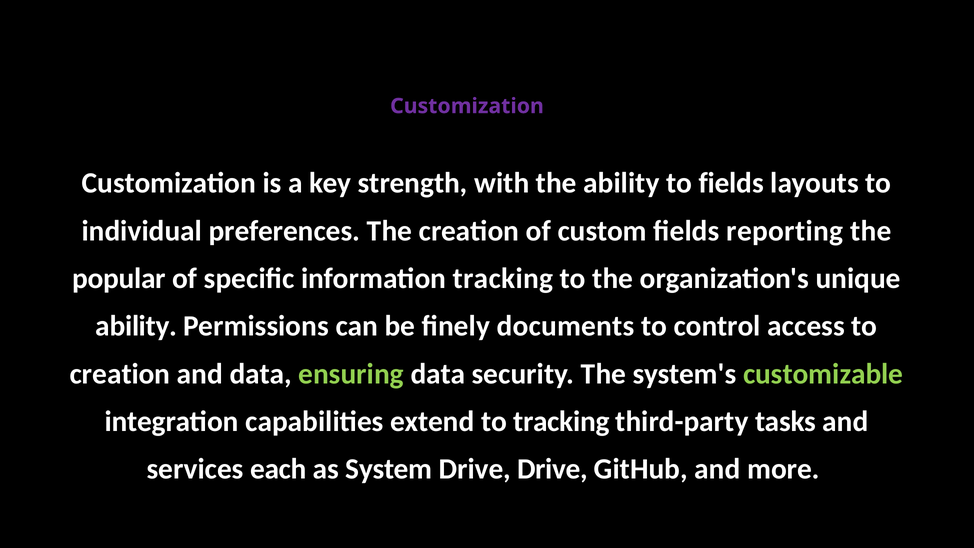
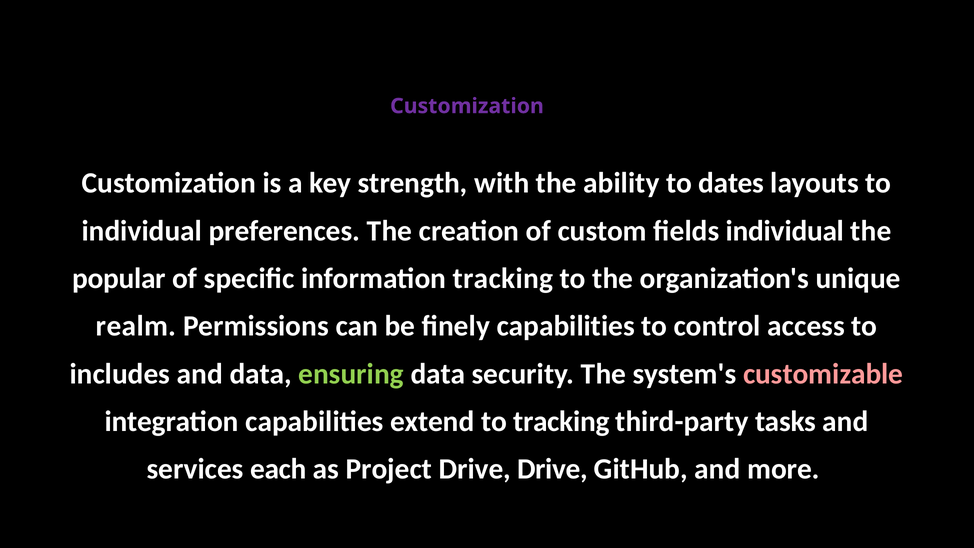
to fields: fields -> dates (731, 183)
fields reporting: reporting -> individual (785, 231)
ability: ability -> realm (136, 326)
finely documents: documents -> capabilities (566, 326)
creation: creation -> includes (120, 374)
customizable colour: light green -> pink (823, 374)
System: System -> Project (389, 469)
